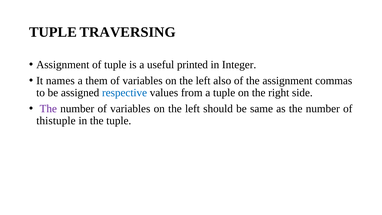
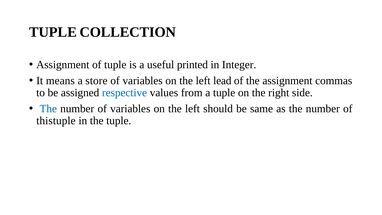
TRAVERSING: TRAVERSING -> COLLECTION (128, 32)
names: names -> means (60, 81)
them: them -> store (96, 81)
also: also -> lead (222, 81)
The colour: purple -> blue (48, 109)
